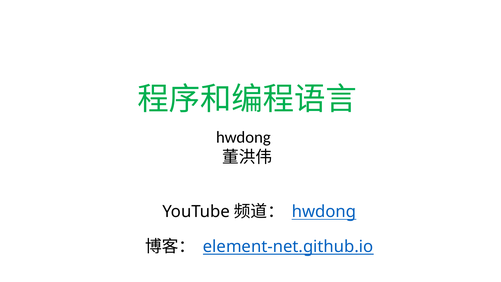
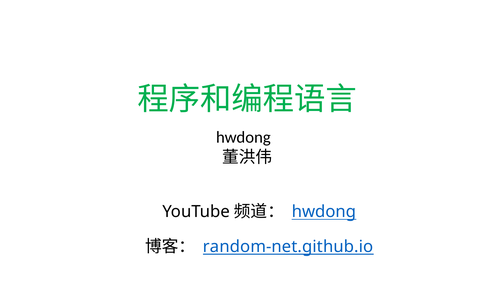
element-net.github.io: element-net.github.io -> random-net.github.io (288, 246)
